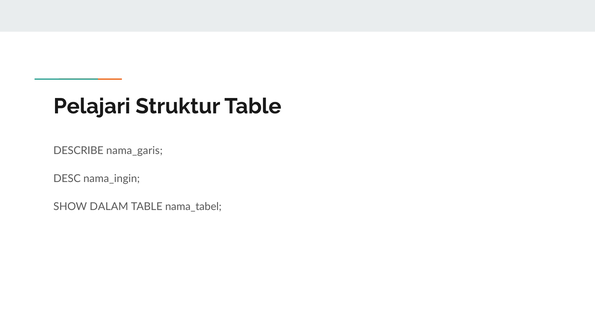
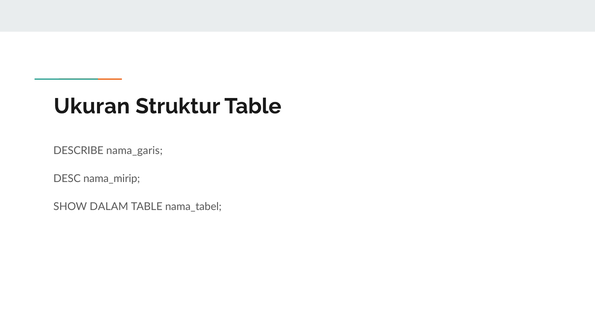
Pelajari: Pelajari -> Ukuran (92, 106)
nama_ingin: nama_ingin -> nama_mirip (112, 178)
